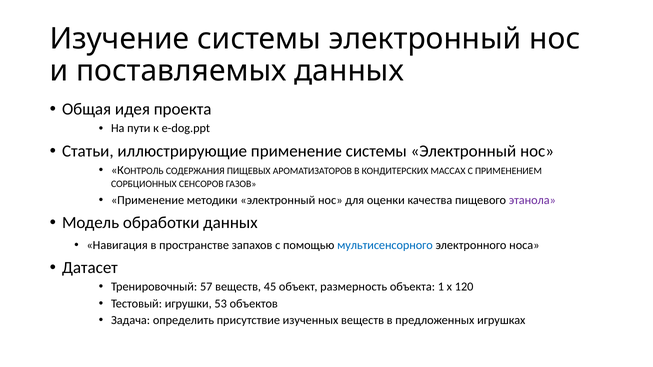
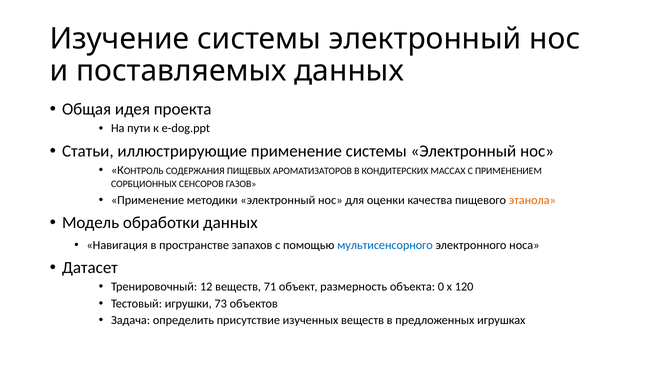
этанола colour: purple -> orange (532, 200)
57: 57 -> 12 (206, 287)
45: 45 -> 71 (270, 287)
1: 1 -> 0 (441, 287)
53: 53 -> 73 (221, 304)
